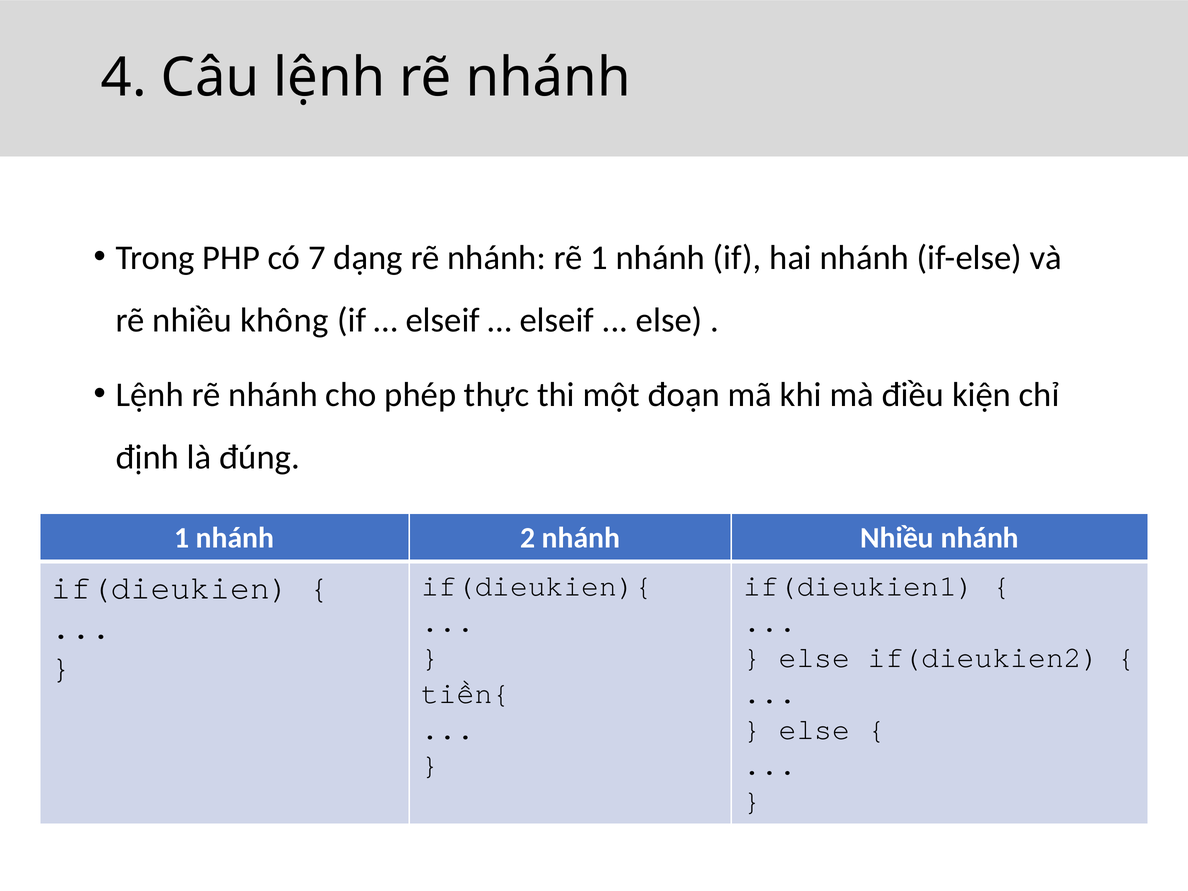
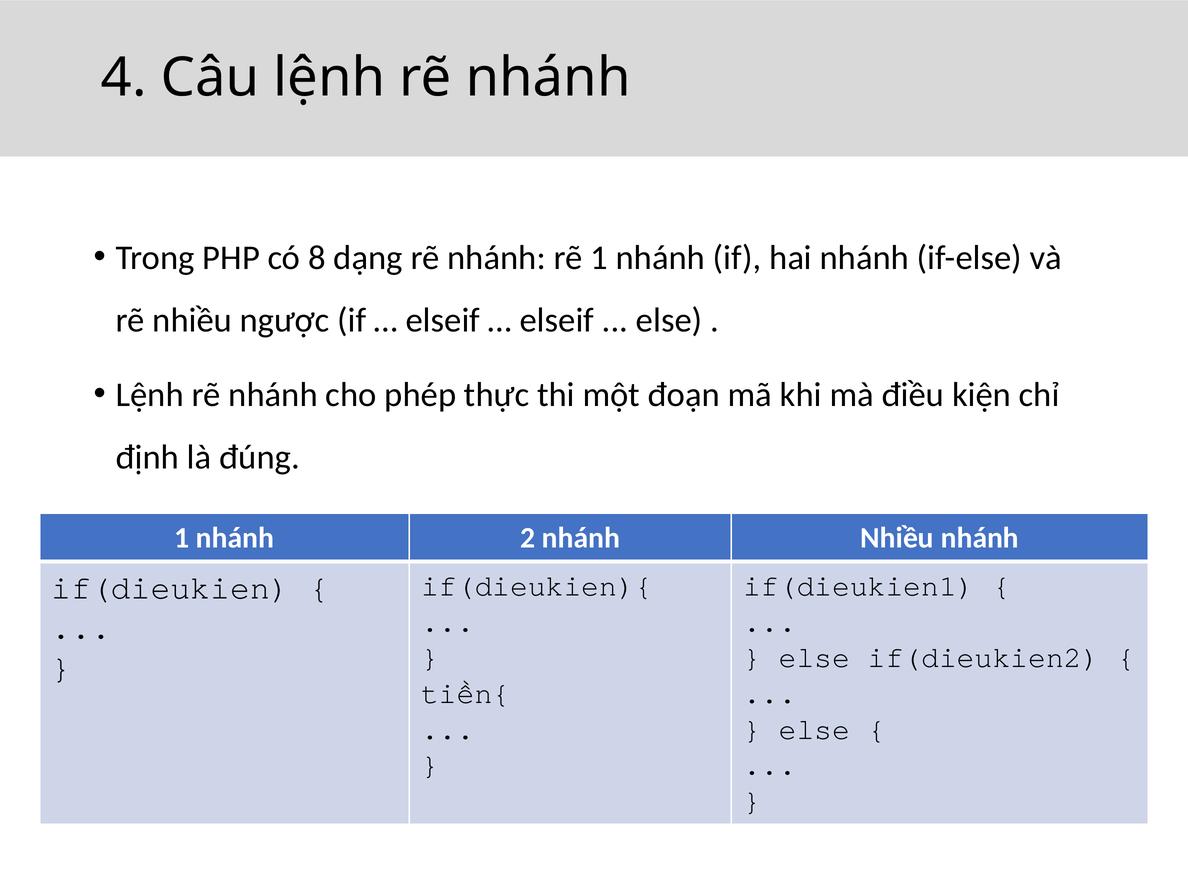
7: 7 -> 8 (317, 258)
không: không -> ngược (285, 320)
